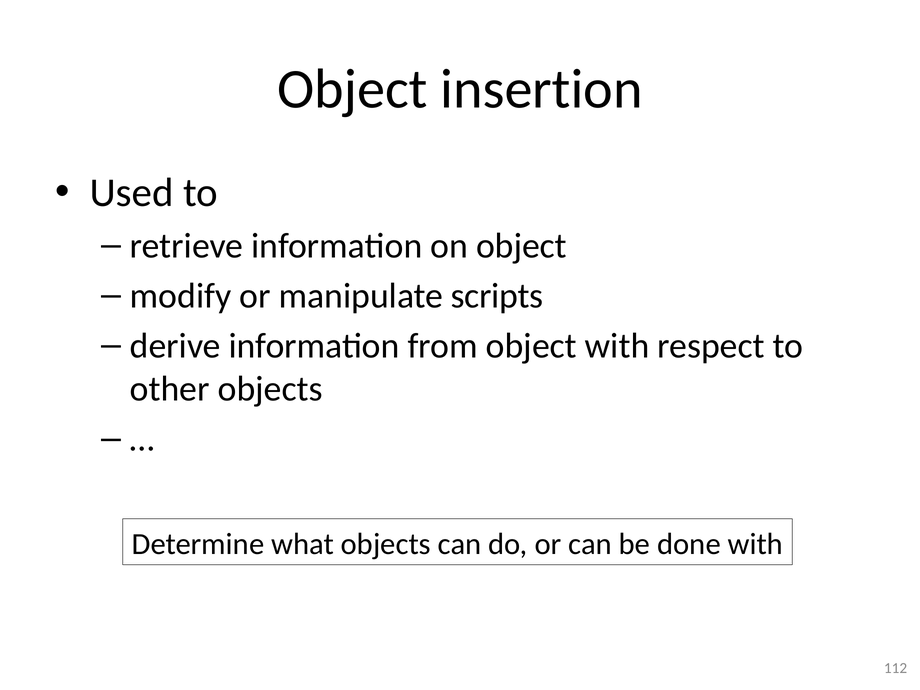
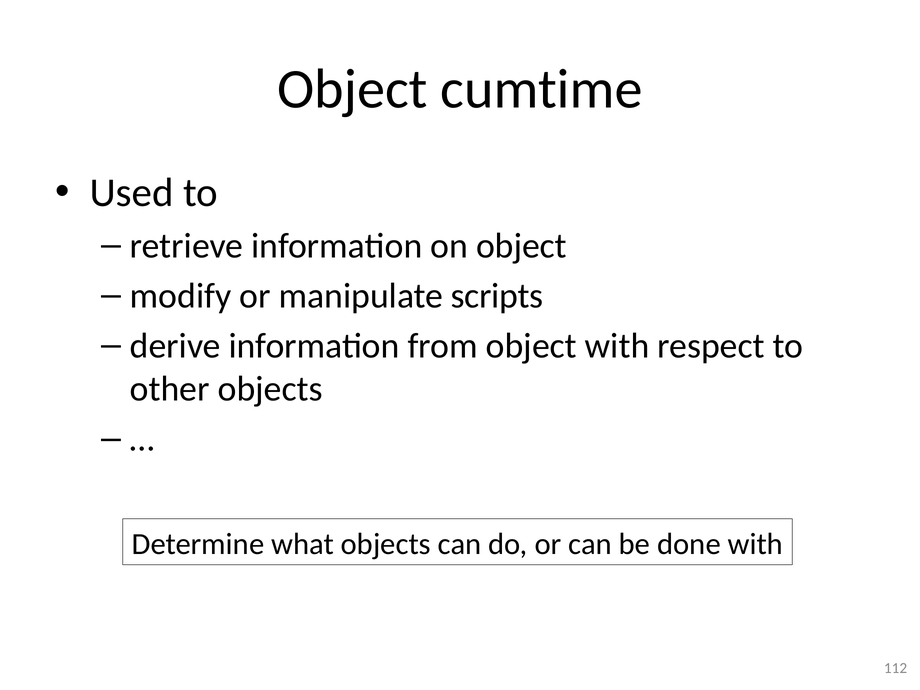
insertion: insertion -> cumtime (541, 89)
